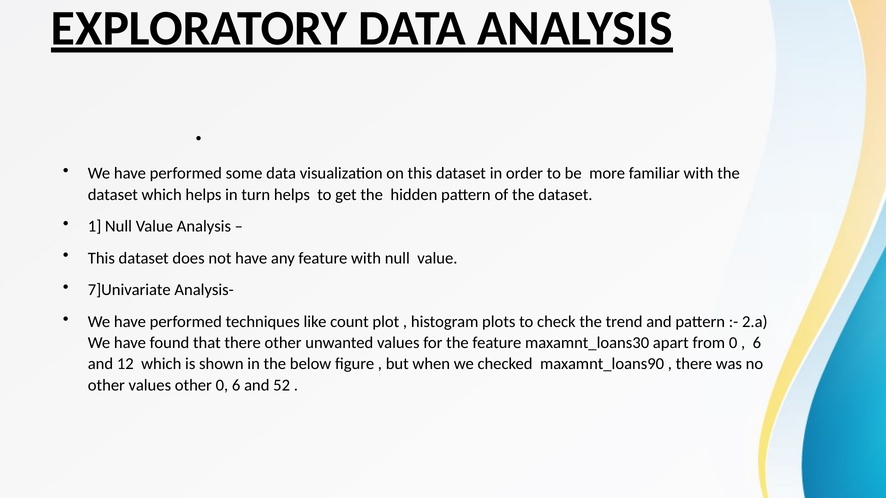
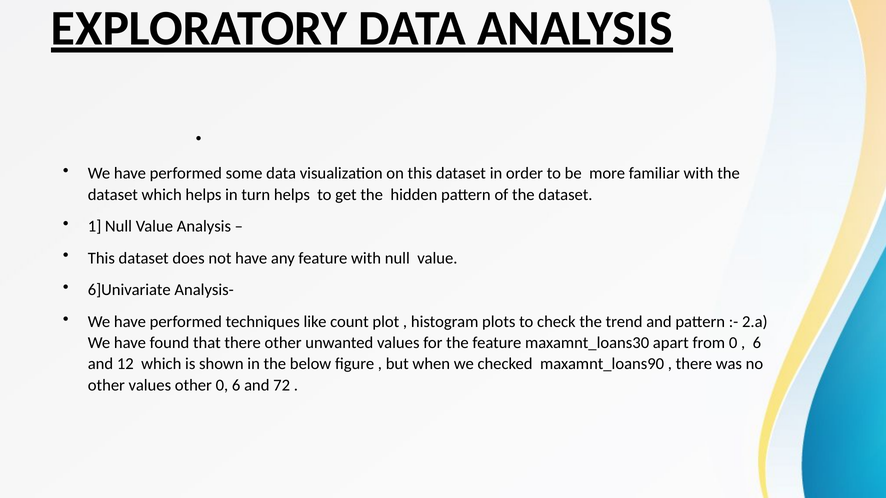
7]Univariate: 7]Univariate -> 6]Univariate (129, 290)
52: 52 -> 72 (282, 385)
